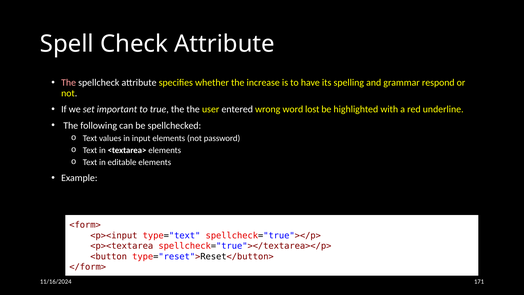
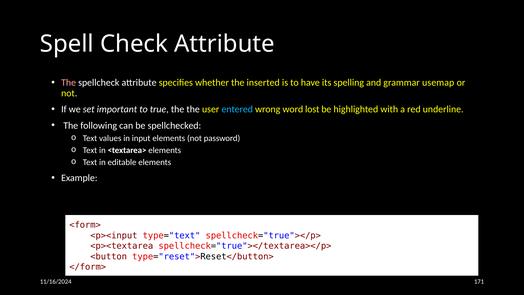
increase: increase -> inserted (263, 83)
respond: respond -> usemap (438, 83)
entered colour: white -> light blue (237, 109)
